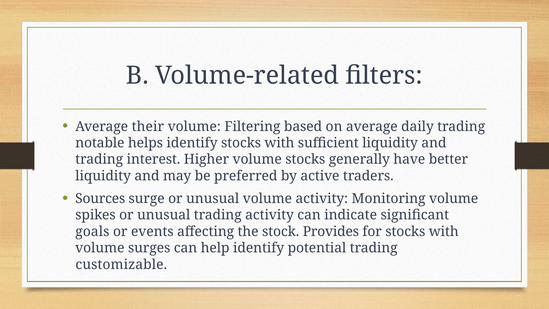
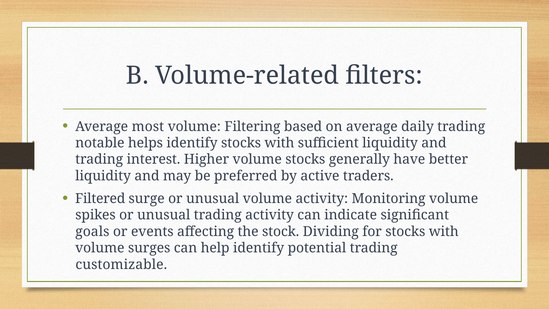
their: their -> most (148, 126)
Sources: Sources -> Filtered (100, 198)
Provides: Provides -> Dividing (331, 231)
